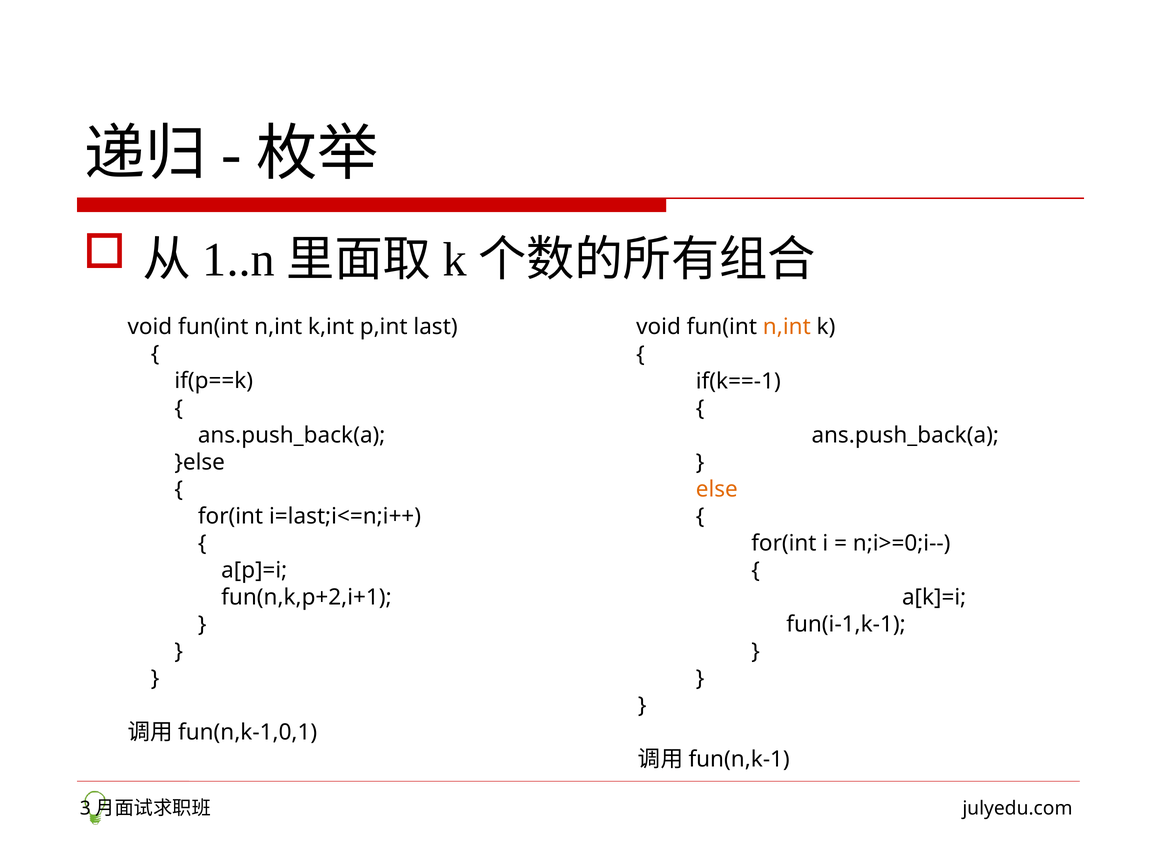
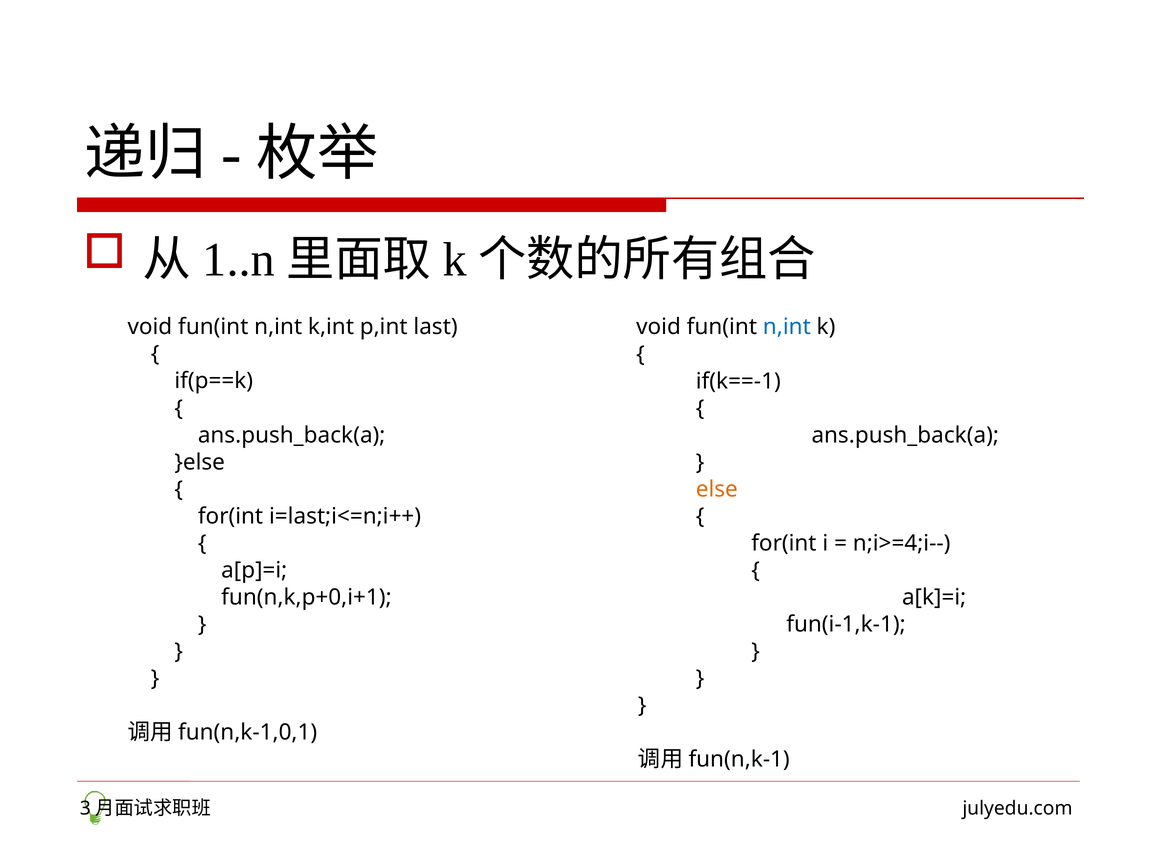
n,int colour: orange -> blue (787, 327)
n;i>=0;i--: n;i>=0;i-- -> n;i>=4;i-- (902, 543)
fun(n,k,p+2,i+1: fun(n,k,p+2,i+1 -> fun(n,k,p+0,i+1 (306, 597)
